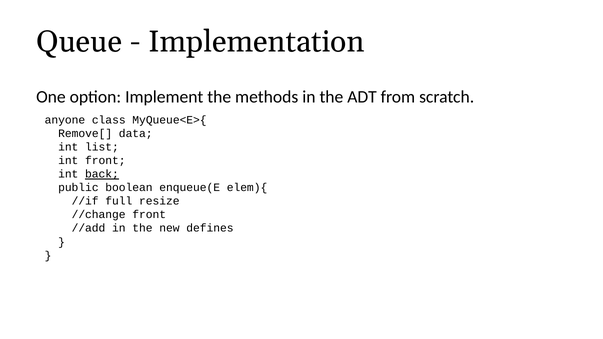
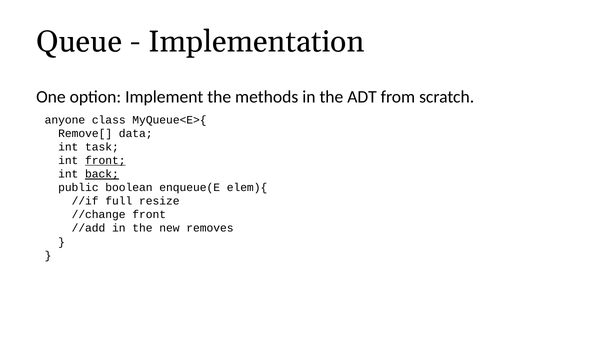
list: list -> task (102, 147)
front underline: none -> present (105, 161)
defines: defines -> removes (210, 228)
